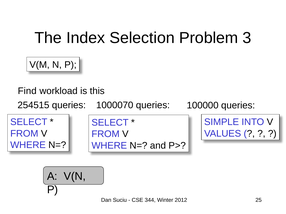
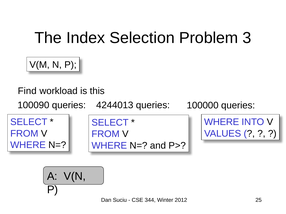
254515: 254515 -> 100090 (33, 105)
1000070: 1000070 -> 4244013 (115, 105)
SIMPLE: SIMPLE -> WHERE (222, 122)
